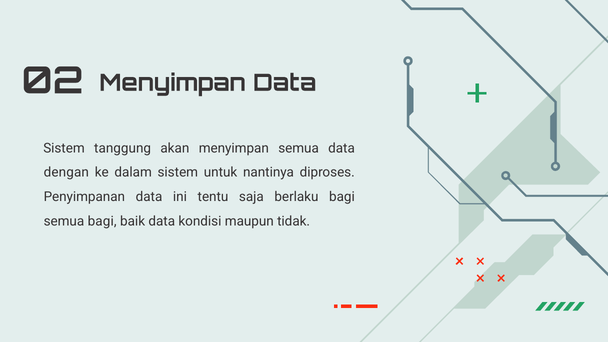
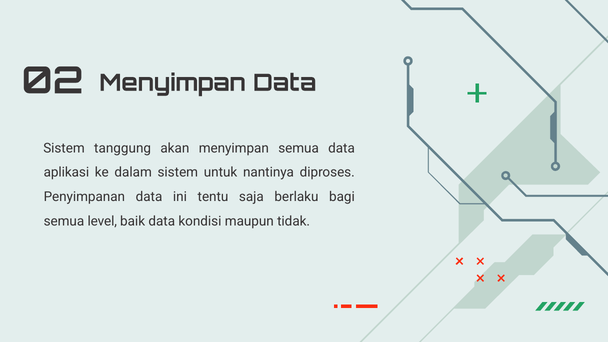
dengan: dengan -> aplikasi (66, 173)
semua bagi: bagi -> level (102, 221)
